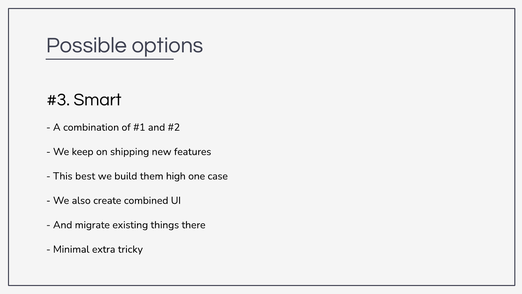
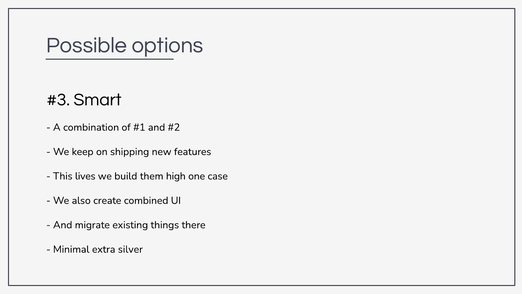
best: best -> lives (85, 176)
tricky: tricky -> silver (130, 249)
